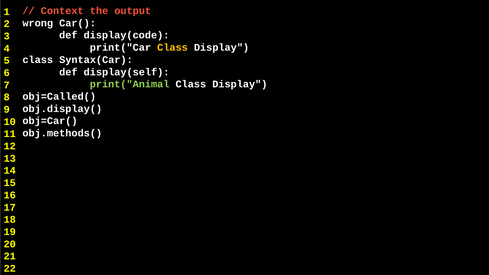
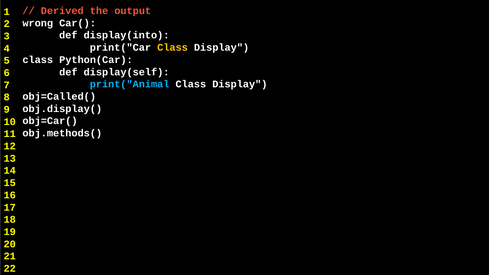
Context: Context -> Derived (62, 11)
display(code: display(code -> display(into (126, 35)
Syntax(Car: Syntax(Car -> Python(Car (96, 60)
print("Animal colour: light green -> light blue (130, 84)
